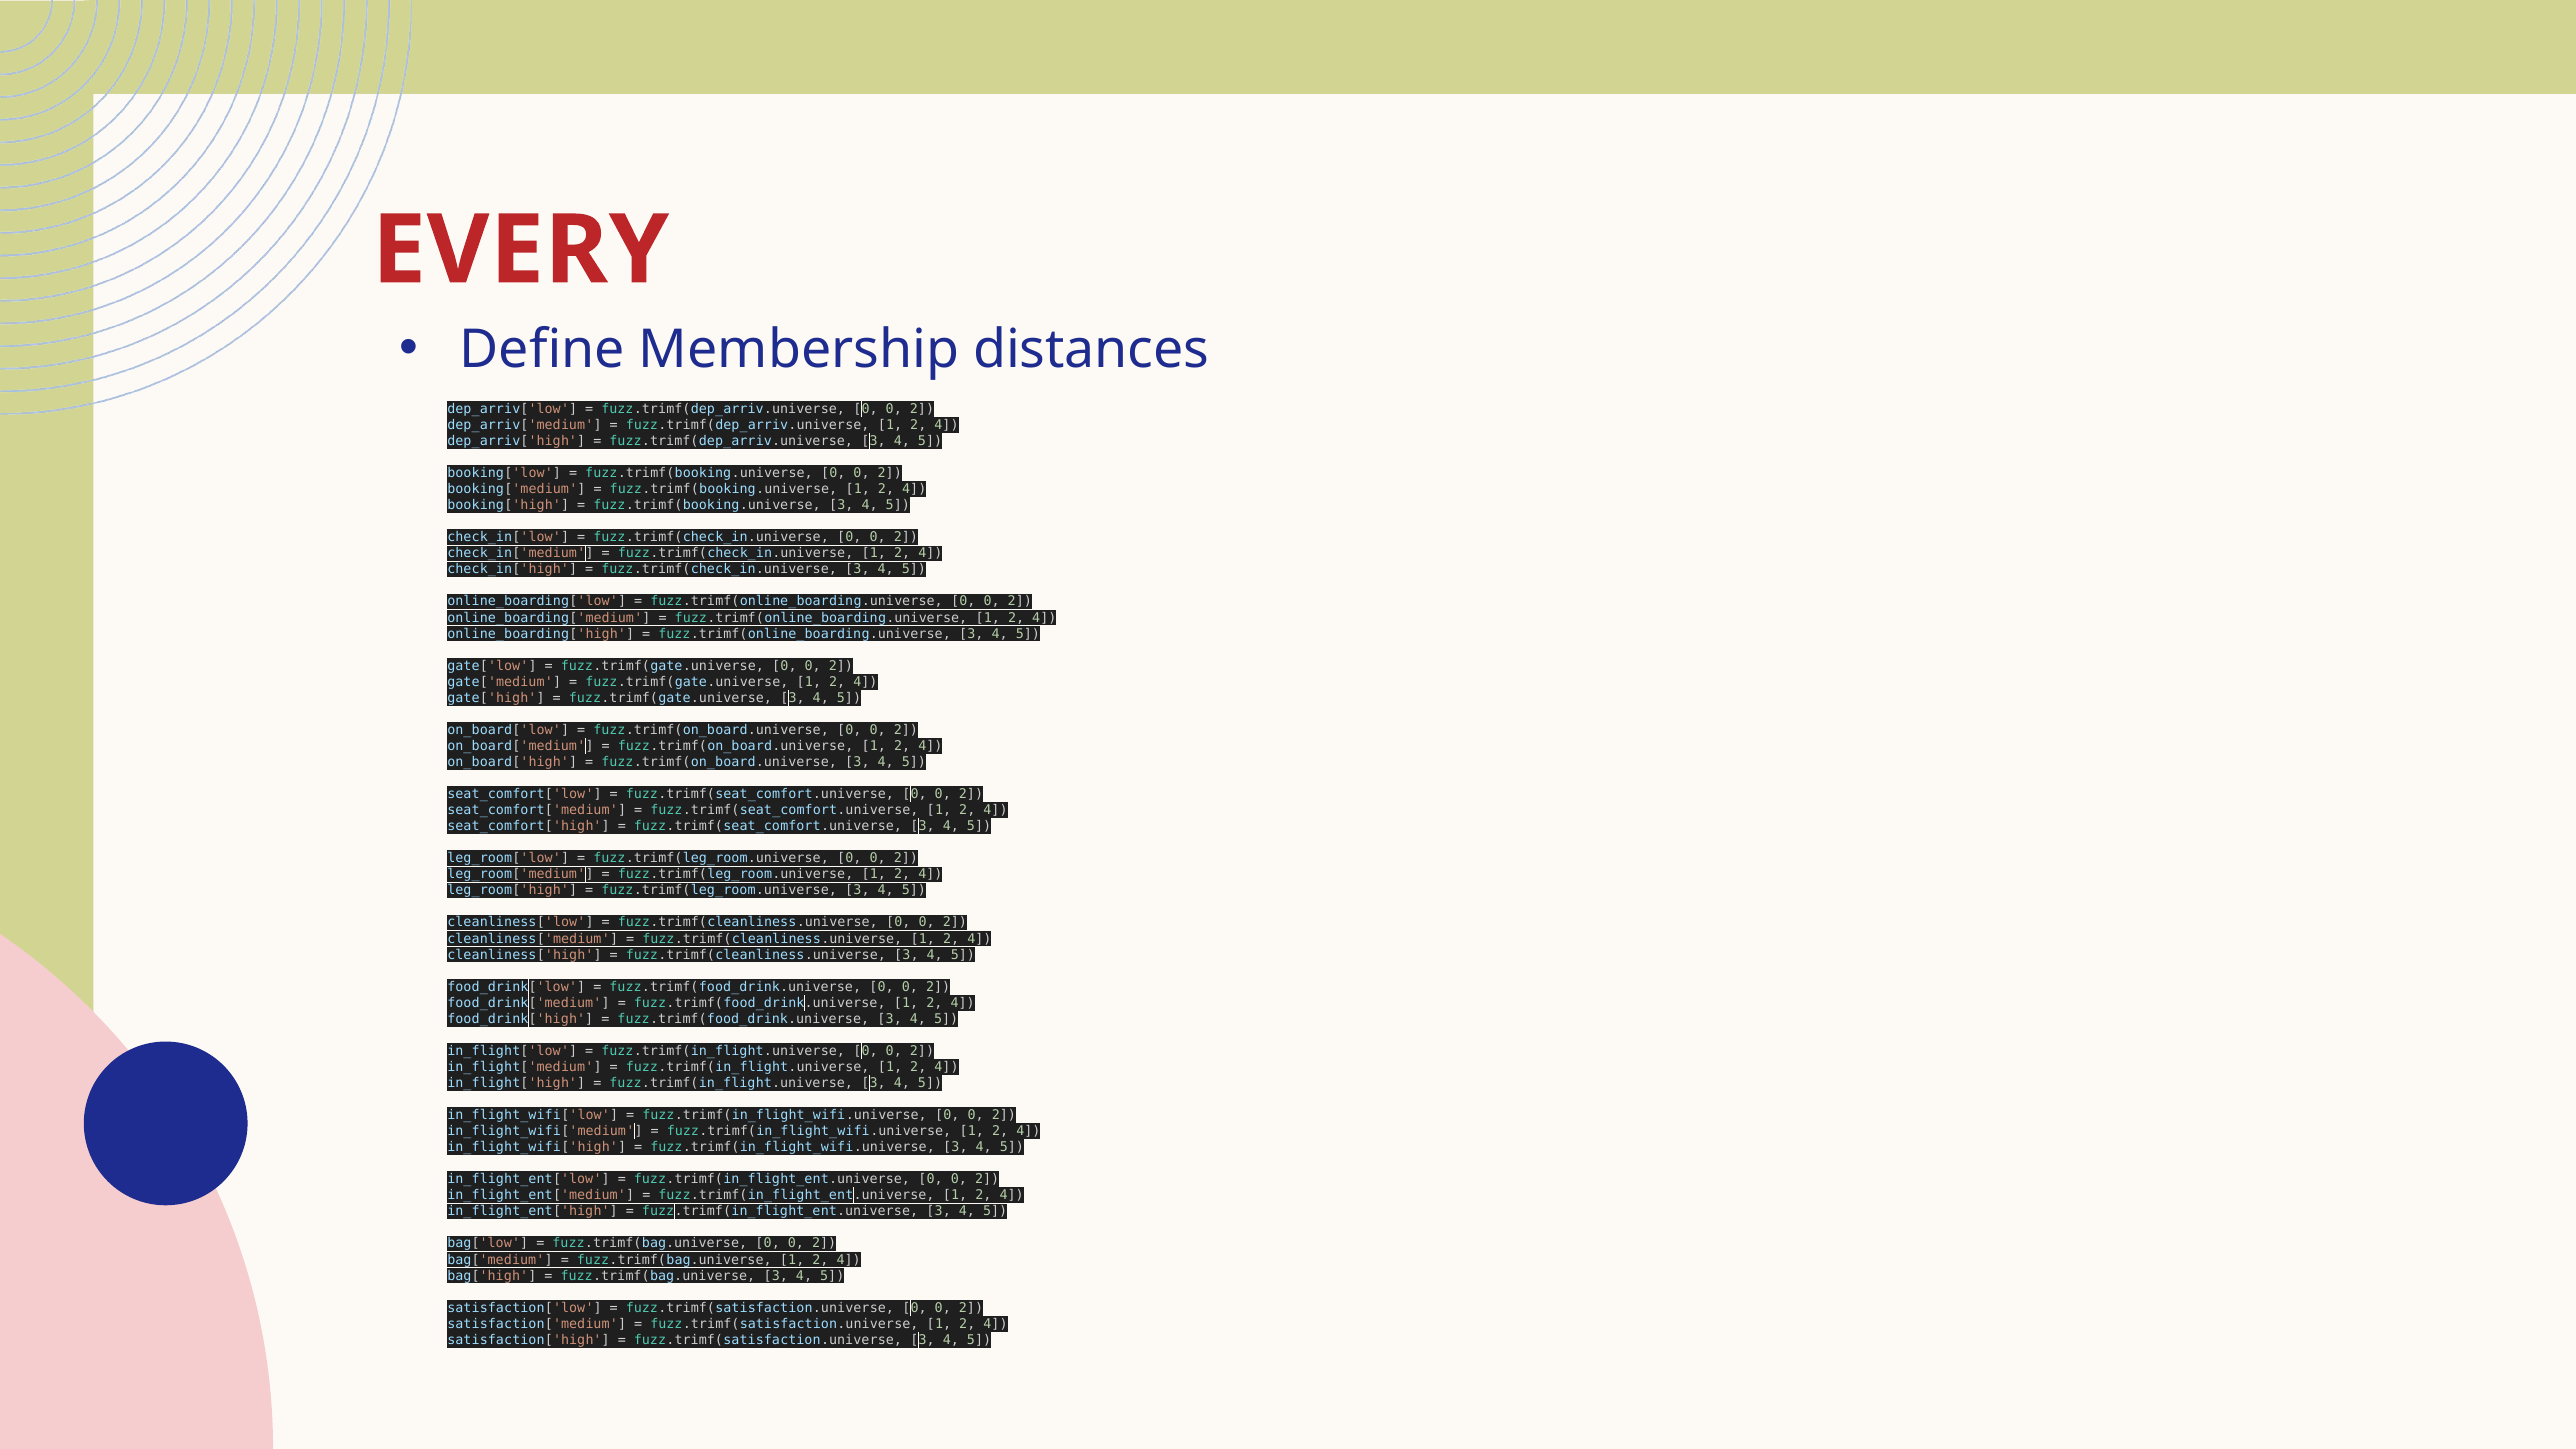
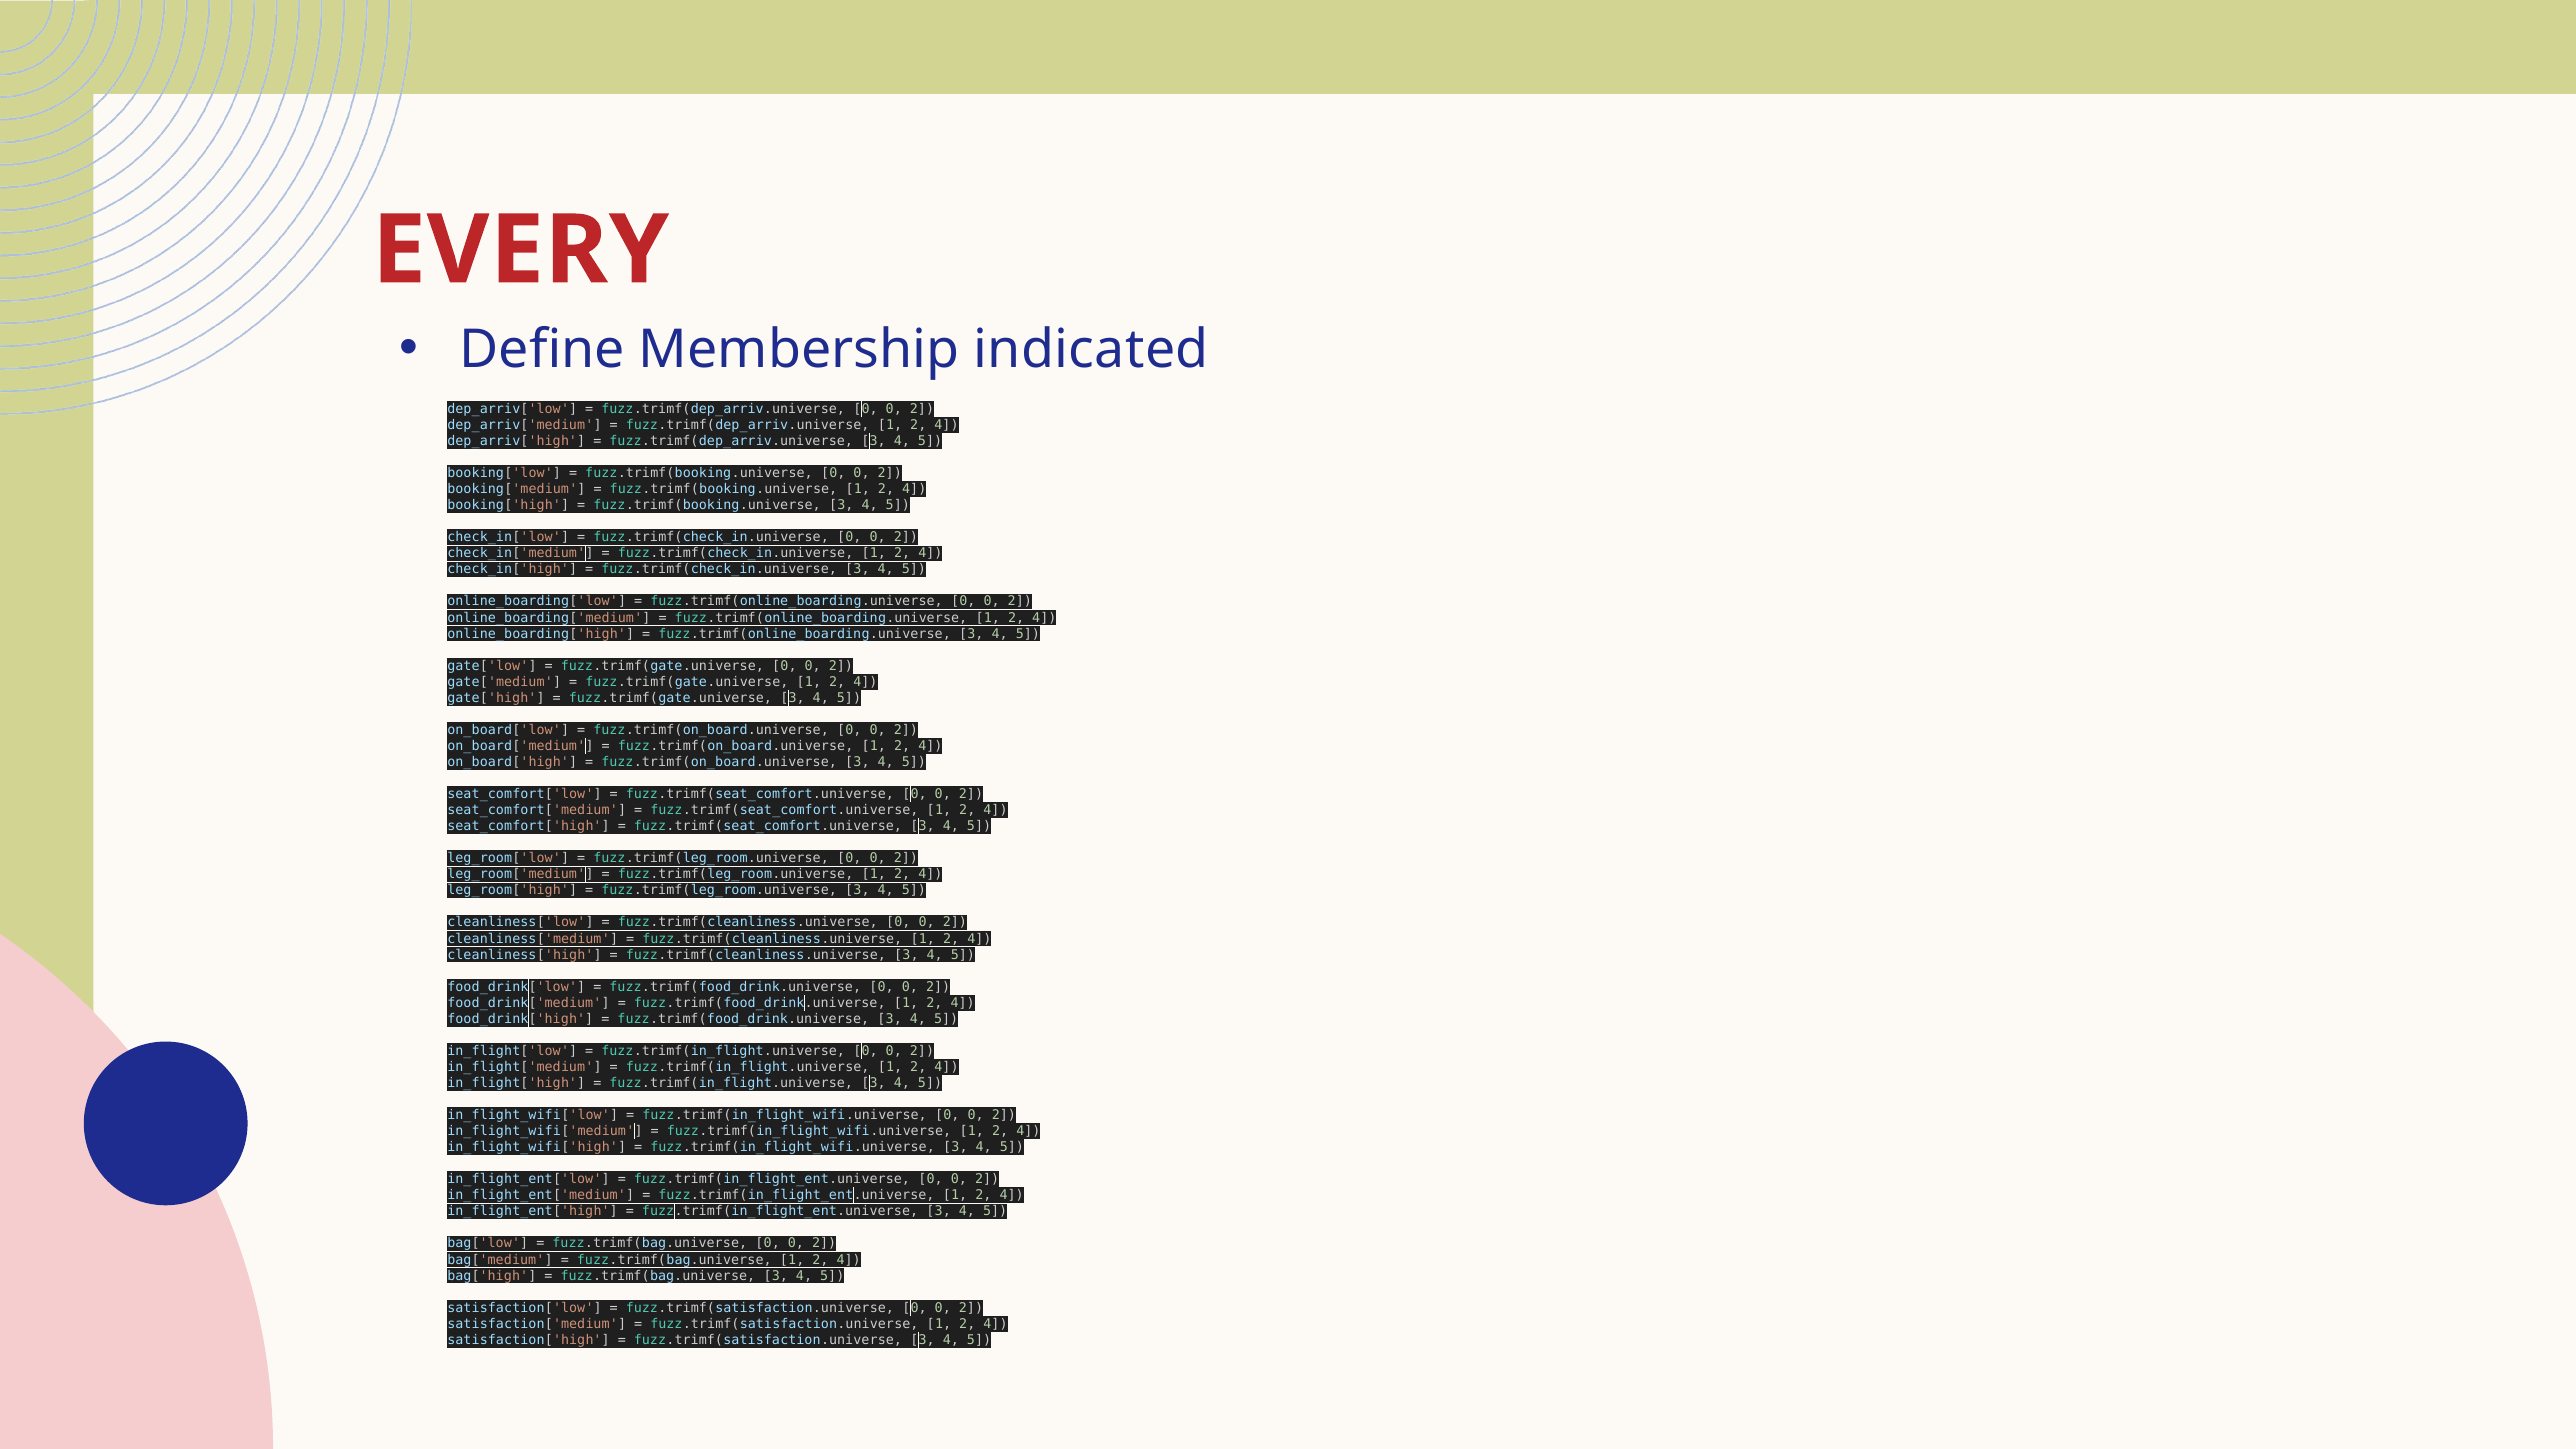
distances: distances -> indicated (1091, 350)
